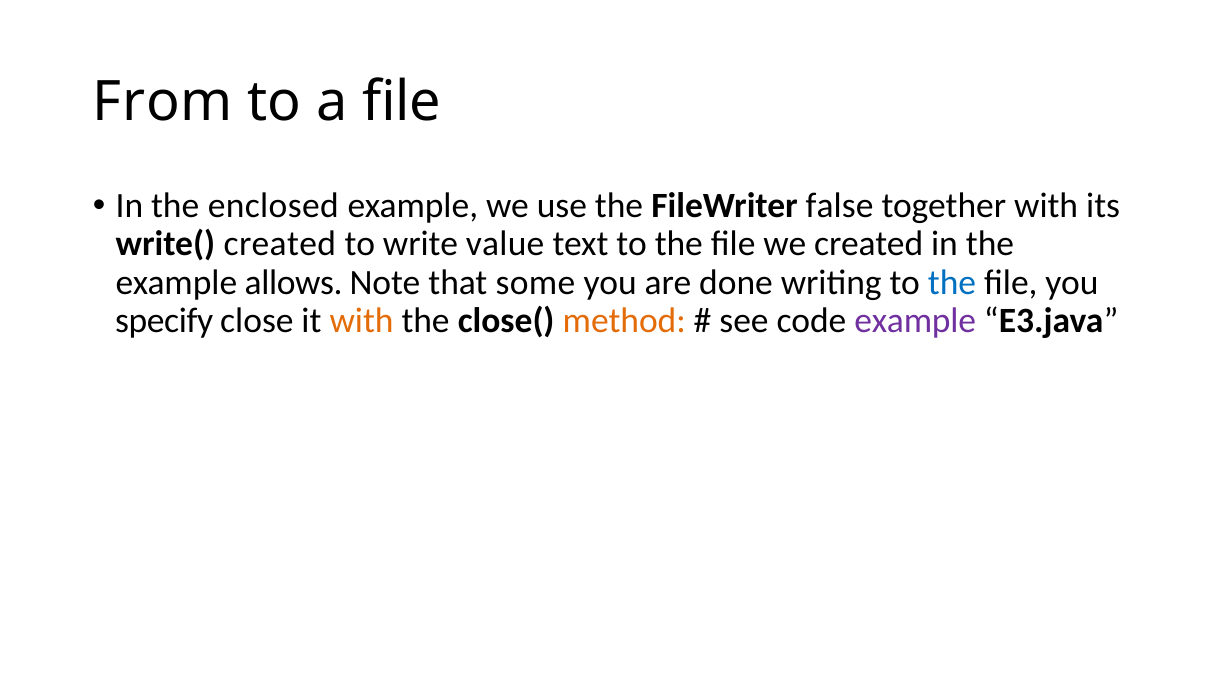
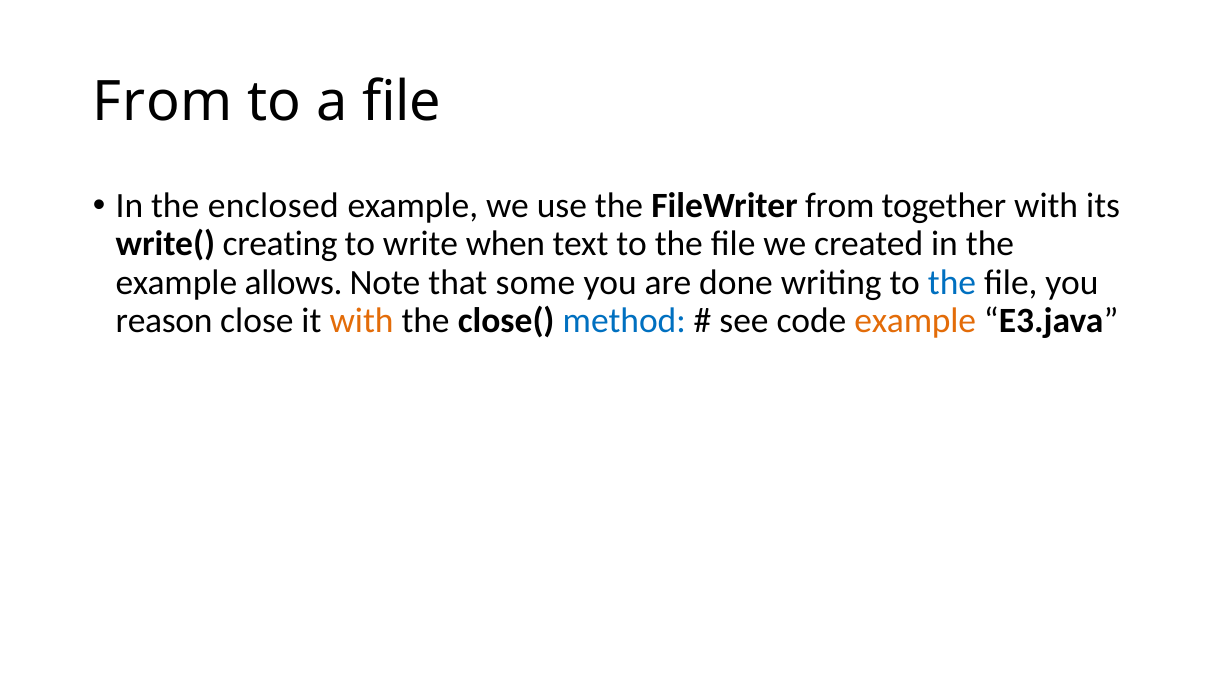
FileWriter false: false -> from (840, 206)
write( created: created -> creating (280, 244)
value: value -> when (505, 244)
specify: specify -> reason (164, 321)
method colour: orange -> blue (624, 321)
example colour: purple -> orange (915, 321)
